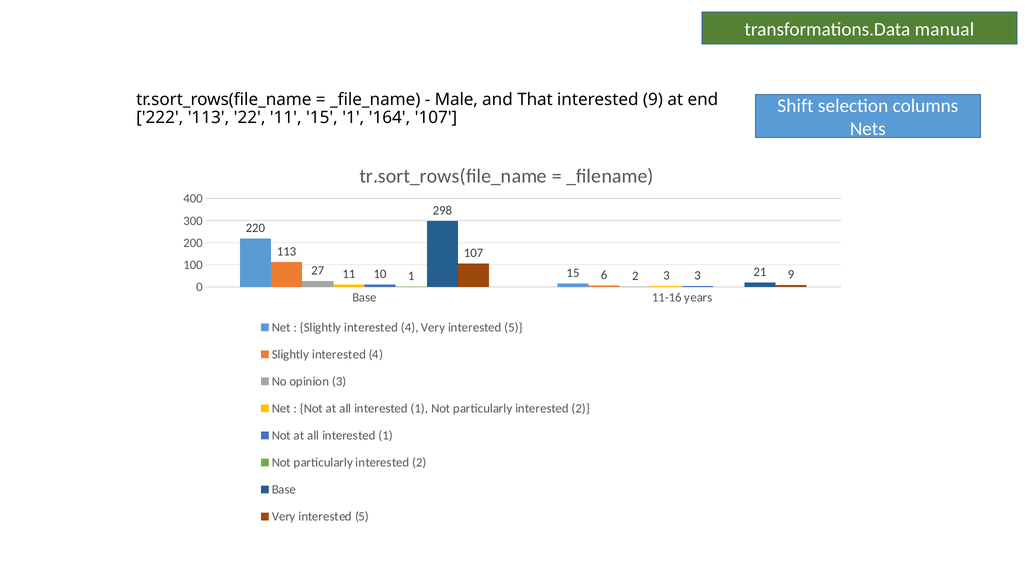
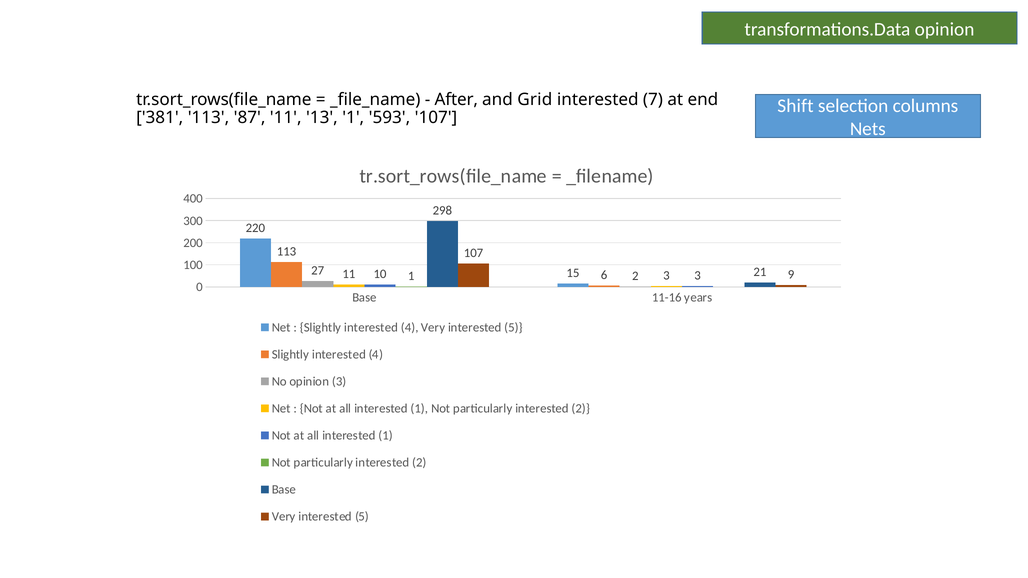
transformations.Data manual: manual -> opinion (945, 29)
Male: Male -> After (456, 100)
That: That -> Grid (535, 100)
interested 9: 9 -> 7 (653, 100)
222: 222 -> 381 (160, 118)
22: 22 -> 87 (250, 118)
11 15: 15 -> 13 (322, 118)
164: 164 -> 593 (389, 118)
